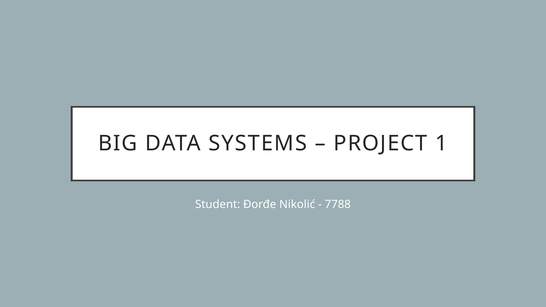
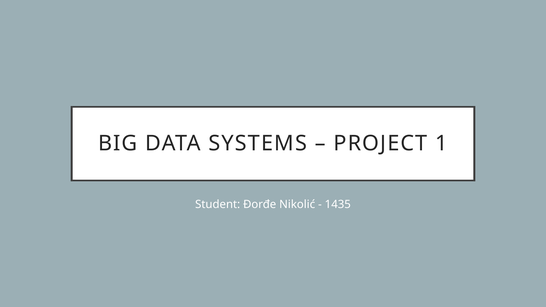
7788: 7788 -> 1435 (338, 205)
